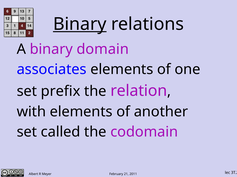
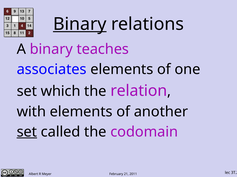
domain: domain -> teaches (103, 49)
prefix: prefix -> which (61, 92)
set underline: none -> present (27, 132)
